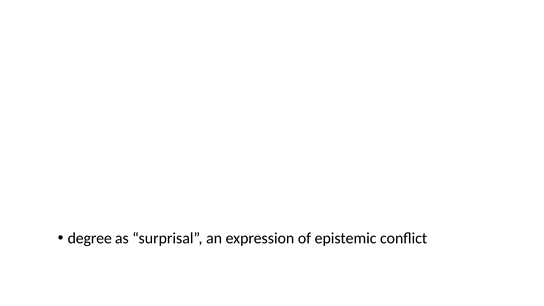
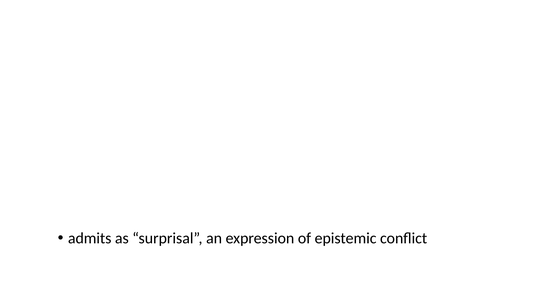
degree: degree -> admits (90, 238)
